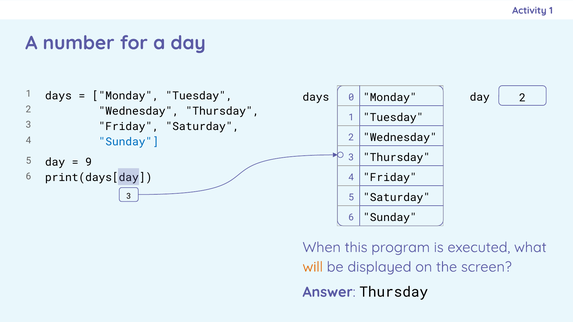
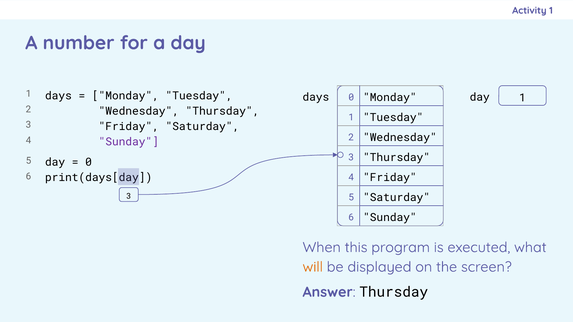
days 2: 2 -> 1 (522, 98)
Sunday colour: blue -> purple (129, 142)
9: 9 -> 0 (89, 162)
